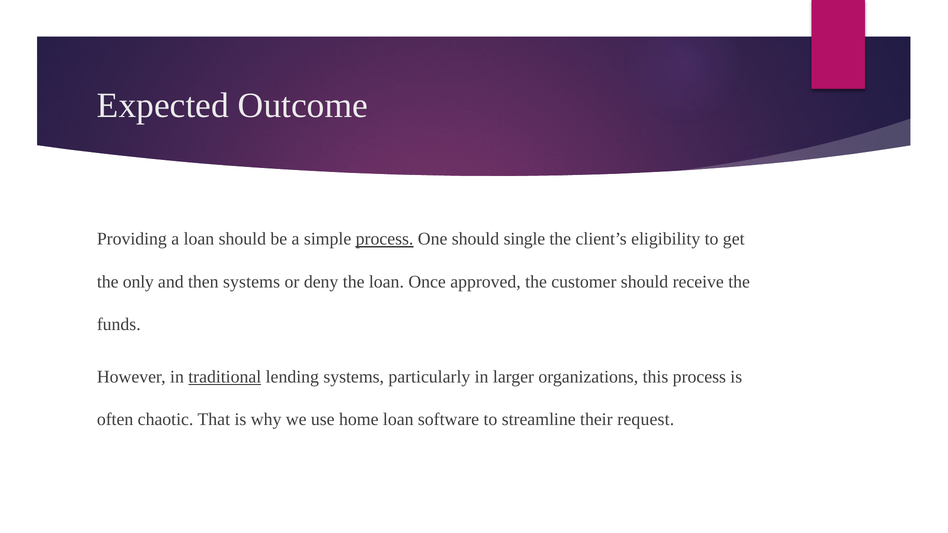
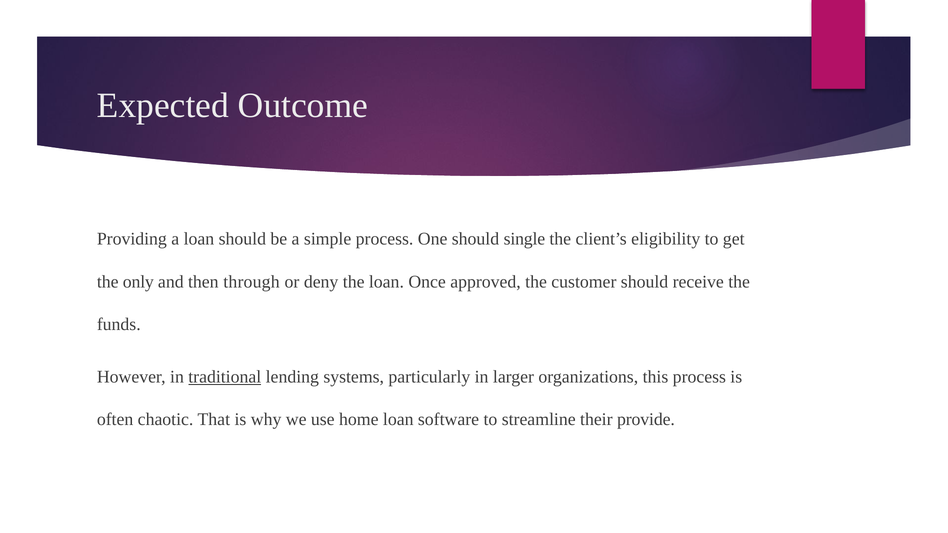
process underline: present -> none (385, 239)
then systems: systems -> through (252, 282)
request: request -> provide (646, 420)
